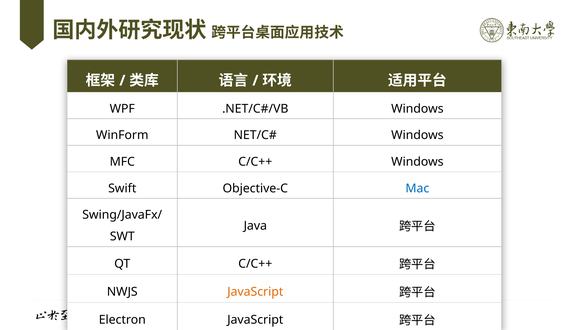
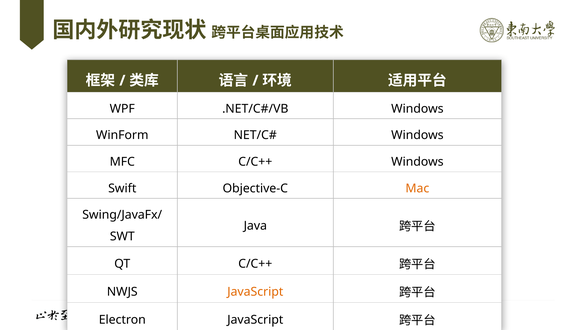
Mac colour: blue -> orange (417, 188)
